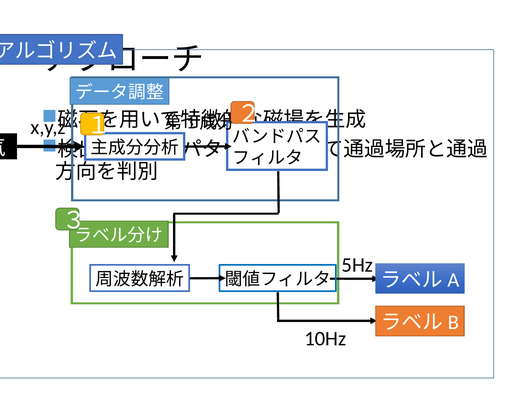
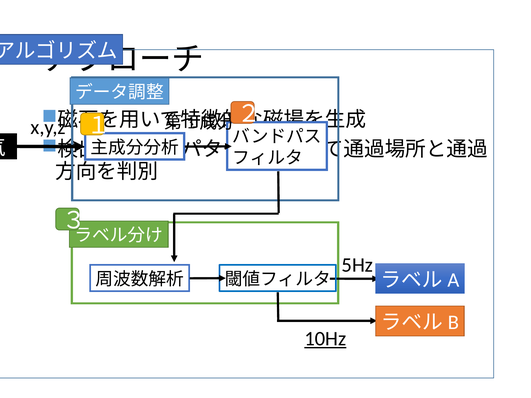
10Hz underline: none -> present (325, 339)
